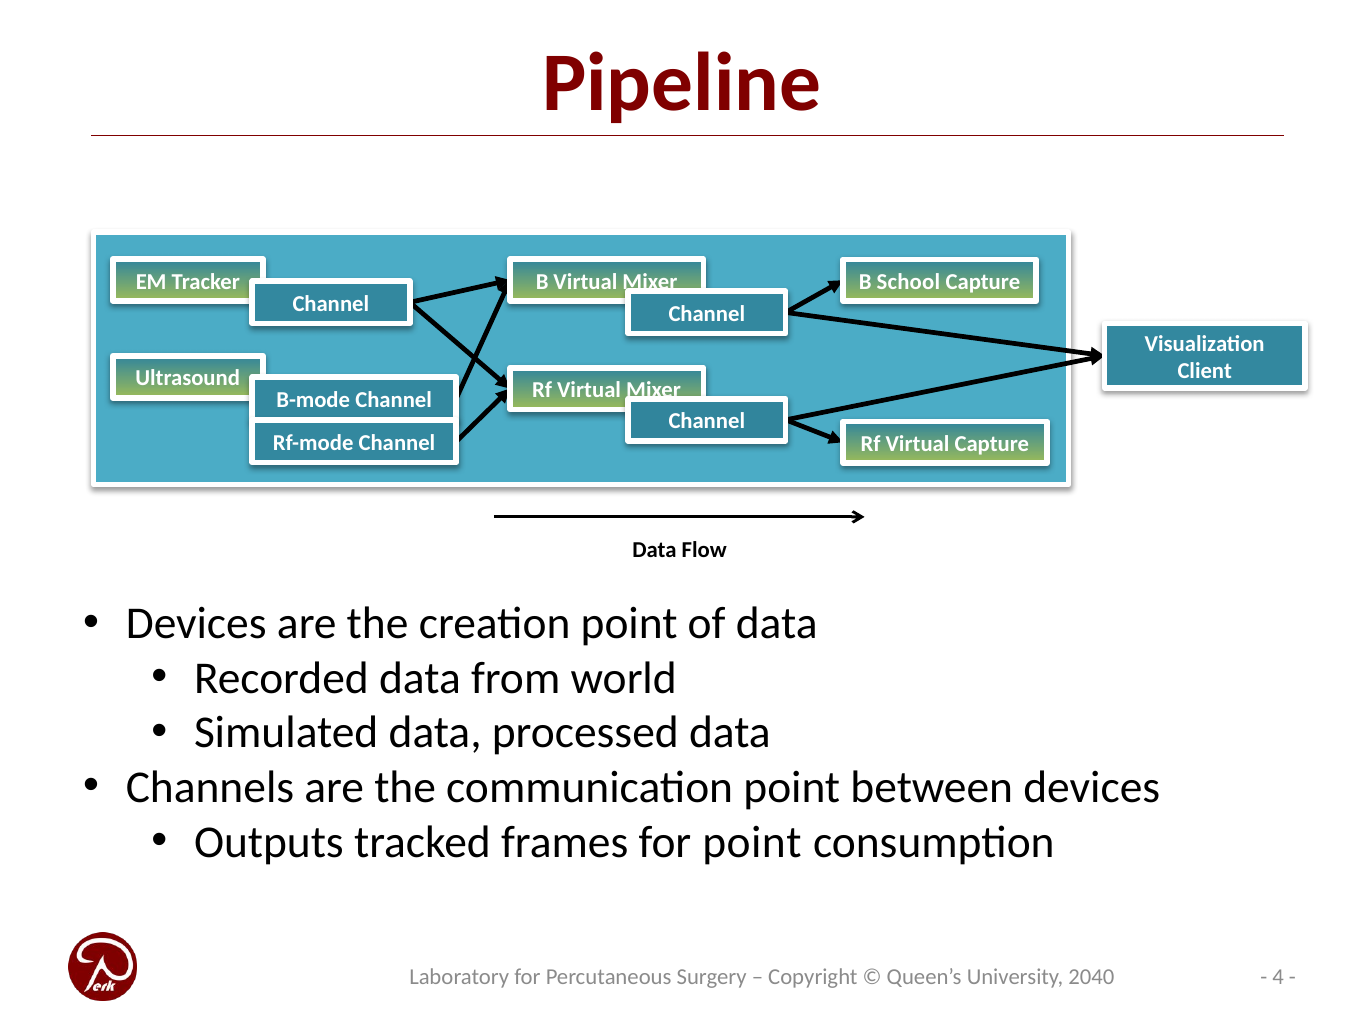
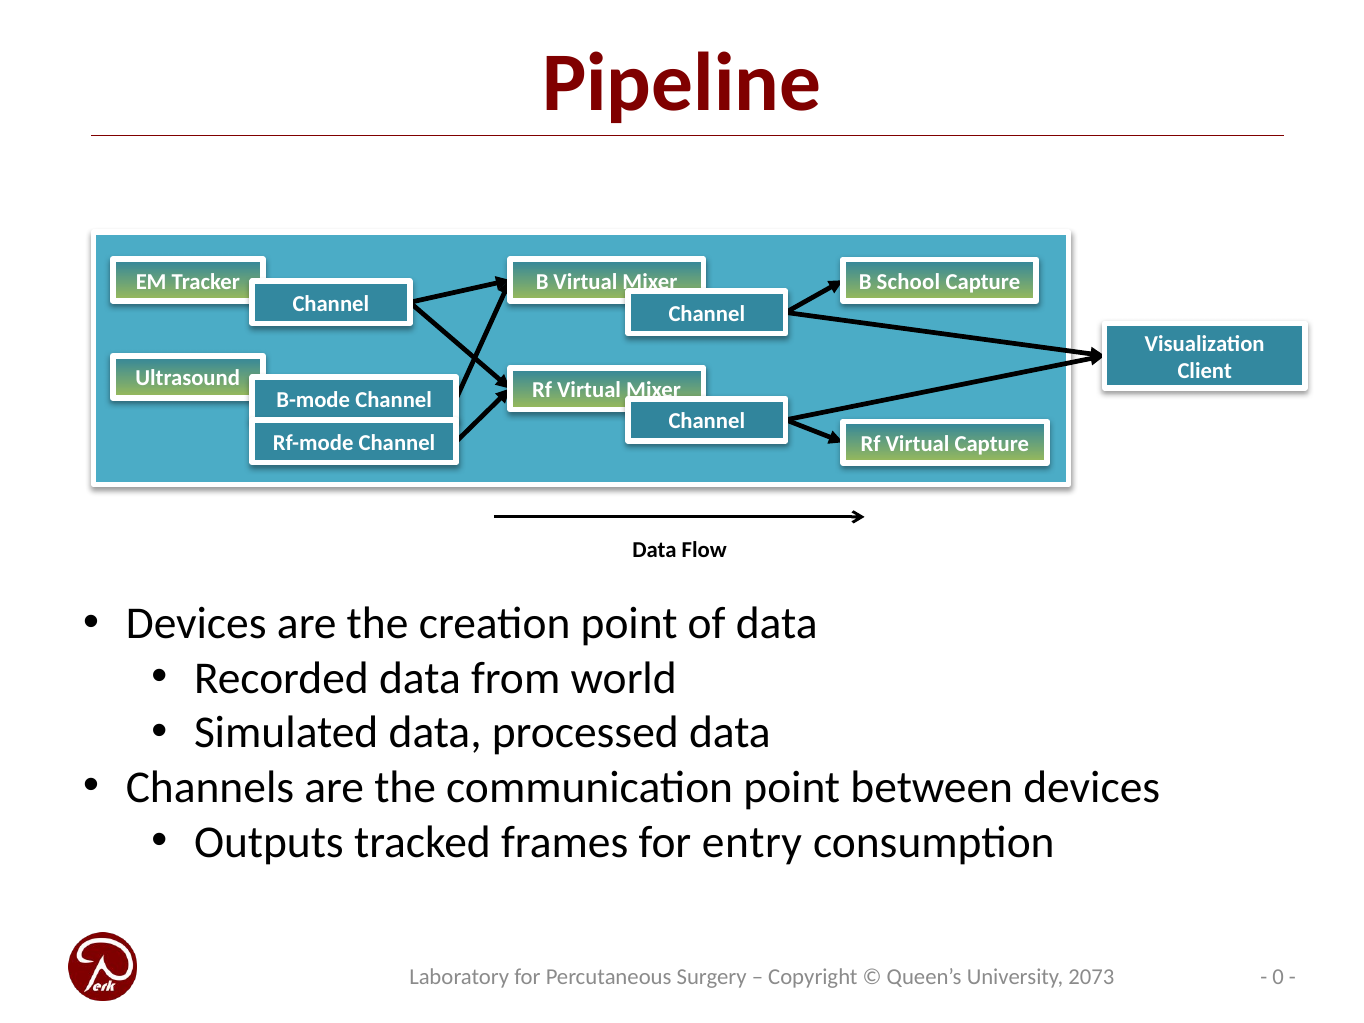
for point: point -> entry (752, 842)
4: 4 -> 0 (1278, 977)
2040: 2040 -> 2073 (1091, 977)
